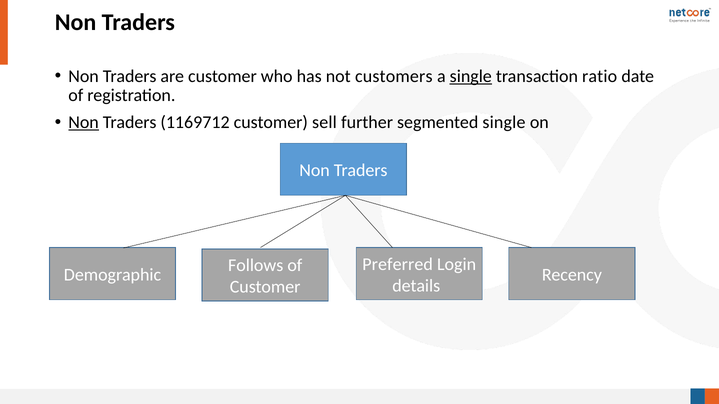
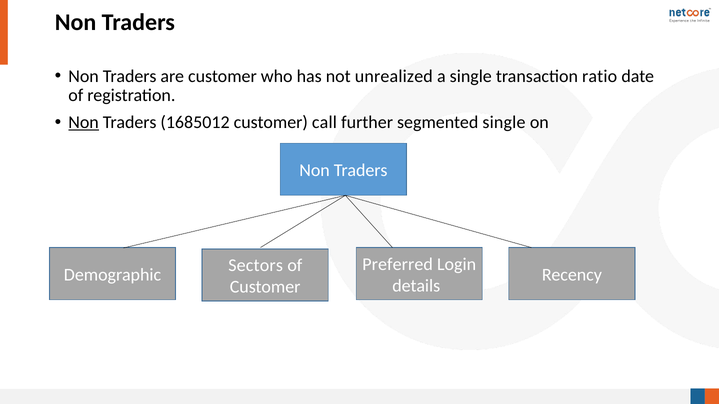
customers: customers -> unrealized (394, 76)
single underline: present -> none (471, 76)
1169712: 1169712 -> 1685012 (195, 122)
sell: sell -> call (324, 122)
Follows: Follows -> Sectors (256, 266)
